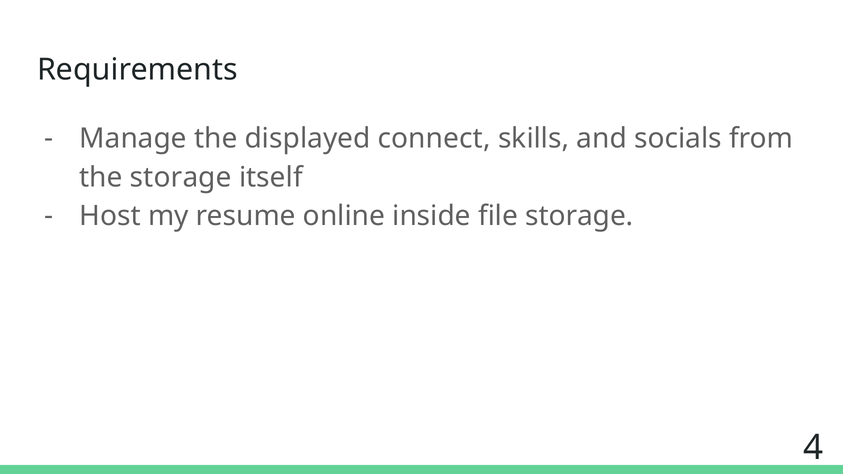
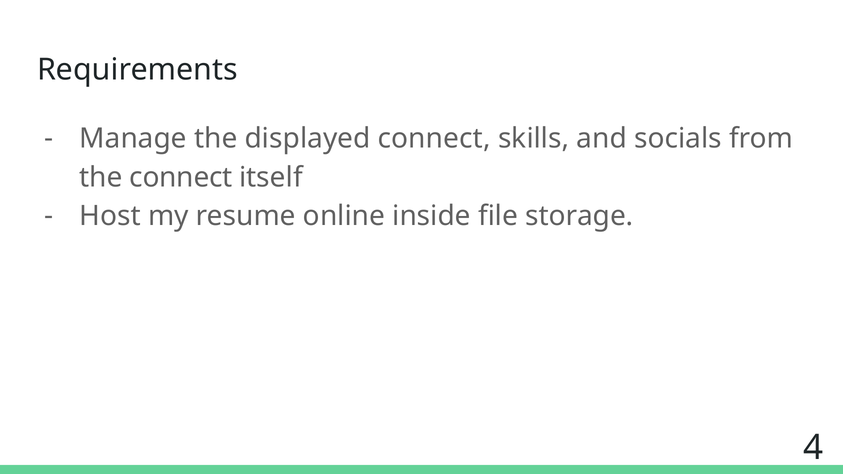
the storage: storage -> connect (181, 177)
